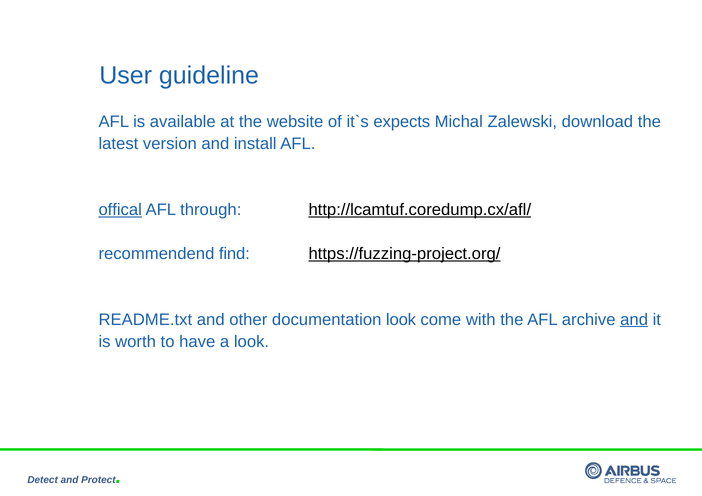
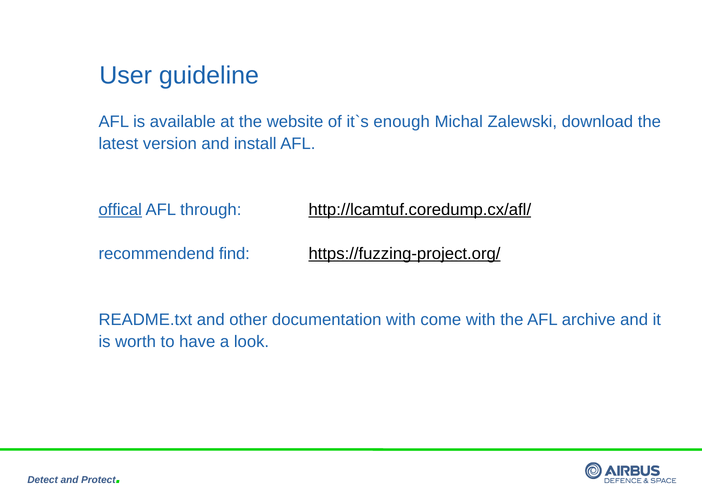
expects: expects -> enough (402, 122)
documentation look: look -> with (401, 320)
and underline: present -> none (634, 320)
